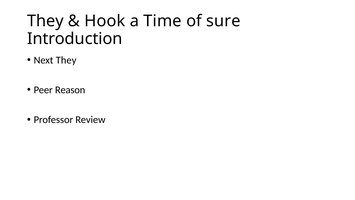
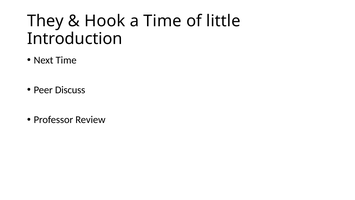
sure: sure -> little (223, 21)
Next They: They -> Time (66, 60)
Reason: Reason -> Discuss (70, 90)
